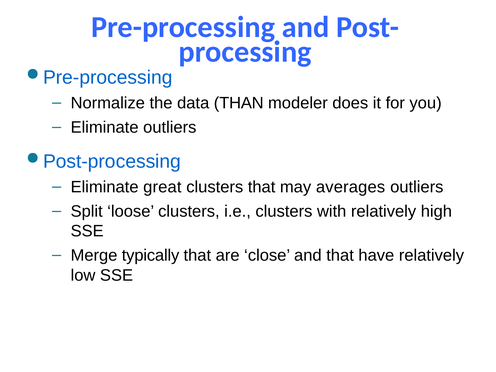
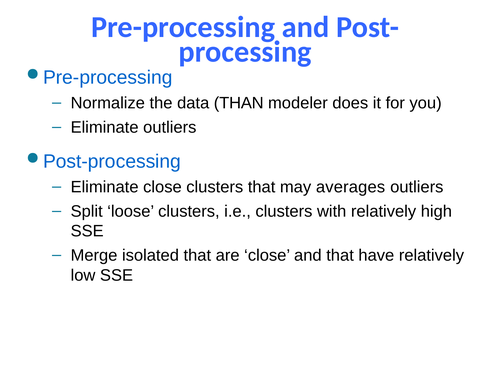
Eliminate great: great -> close (162, 187)
typically: typically -> isolated (150, 255)
